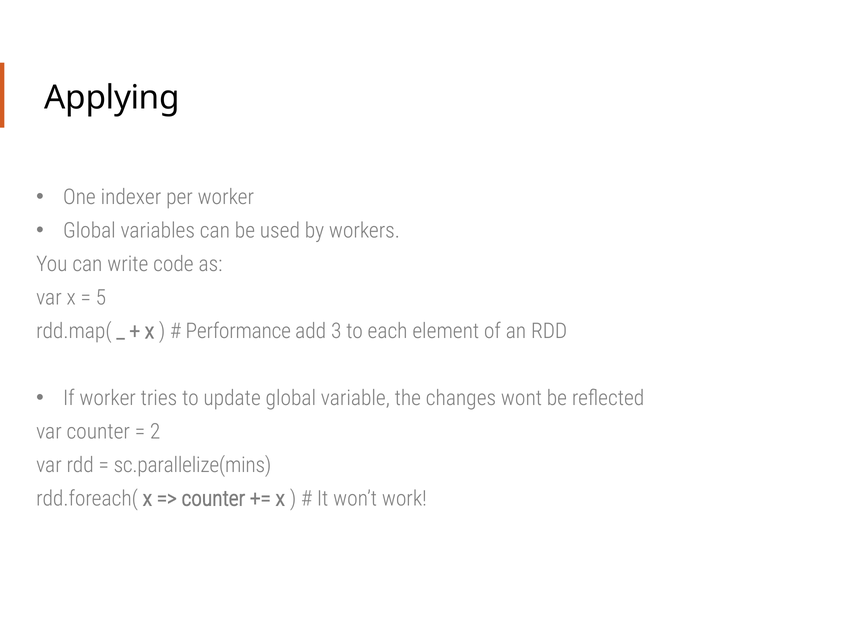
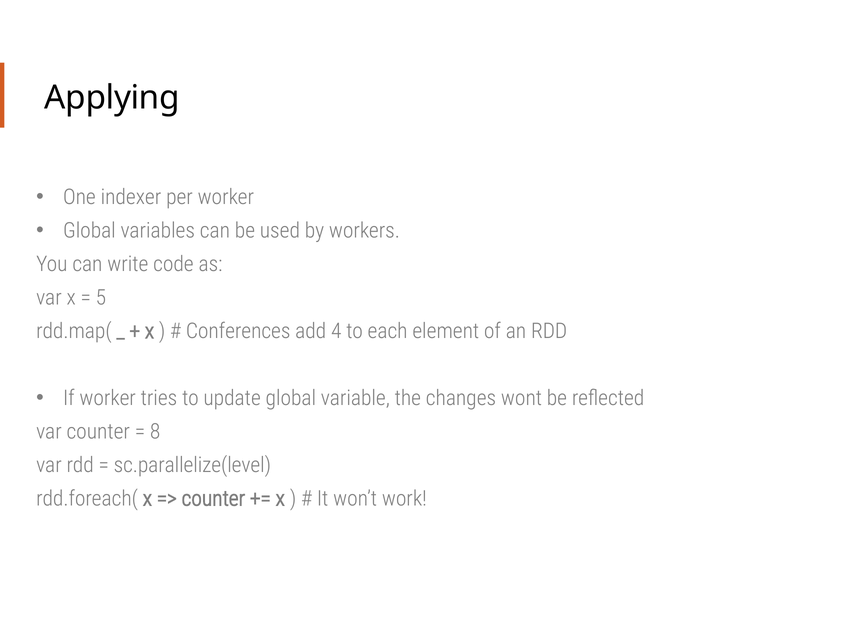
Performance: Performance -> Conferences (238, 331)
3: 3 -> 4 (336, 331)
2: 2 -> 8 (155, 431)
sc.parallelize(mins: sc.parallelize(mins -> sc.parallelize(level (192, 465)
